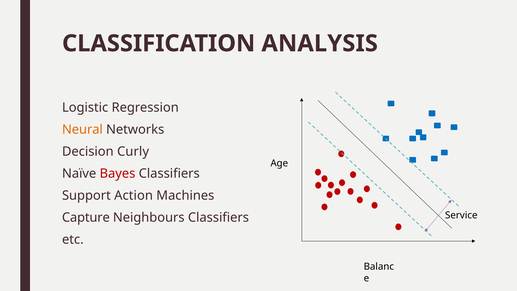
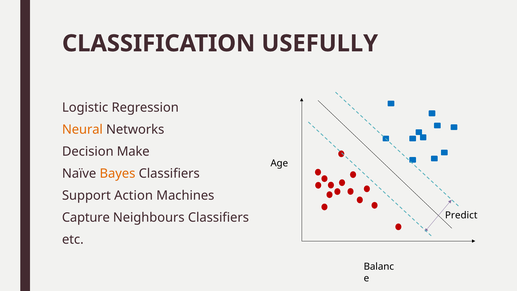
ANALYSIS: ANALYSIS -> USEFULLY (320, 43)
Curly: Curly -> Make (133, 152)
Bayes colour: red -> orange (118, 173)
Service: Service -> Predict (461, 215)
